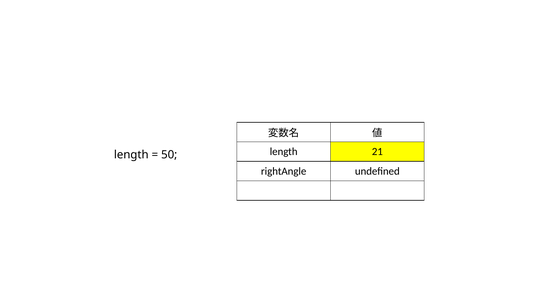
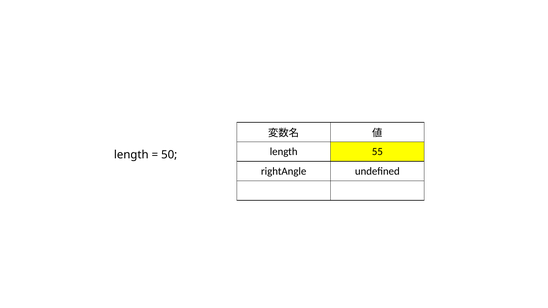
21: 21 -> 55 (377, 152)
